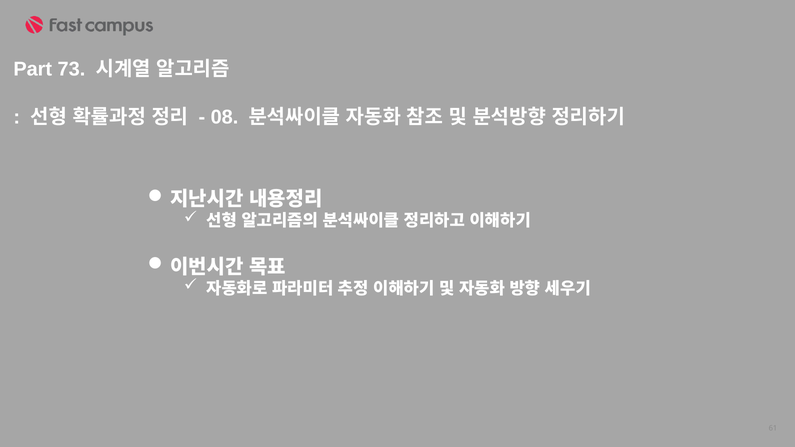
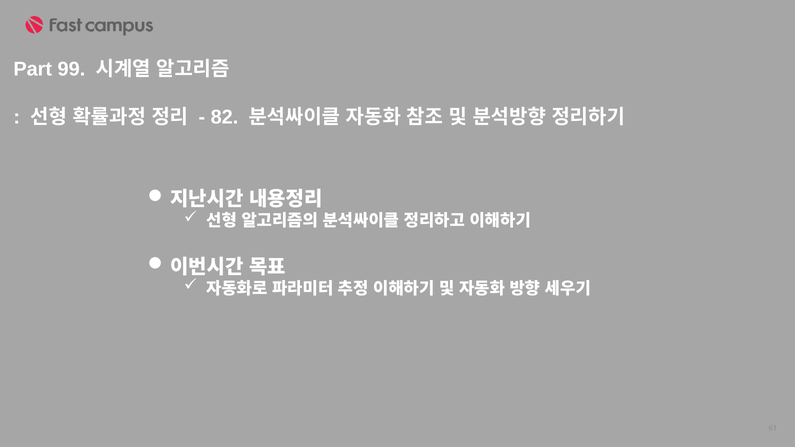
73: 73 -> 99 (71, 69)
08: 08 -> 82 (224, 117)
